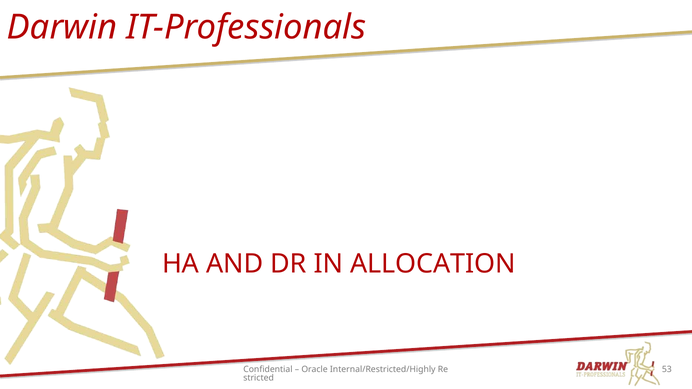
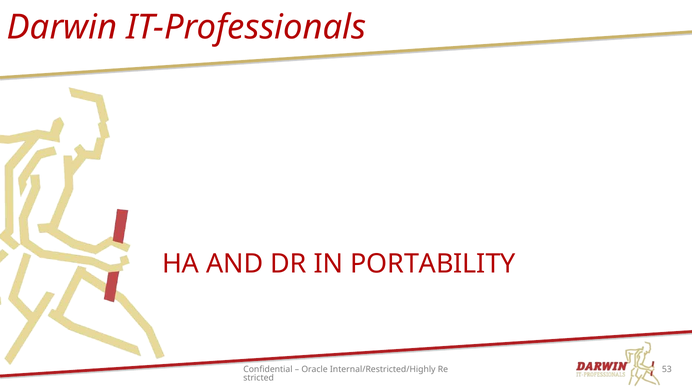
ALLOCATION: ALLOCATION -> PORTABILITY (433, 264)
